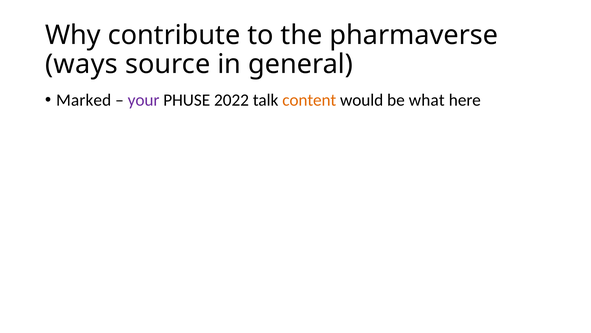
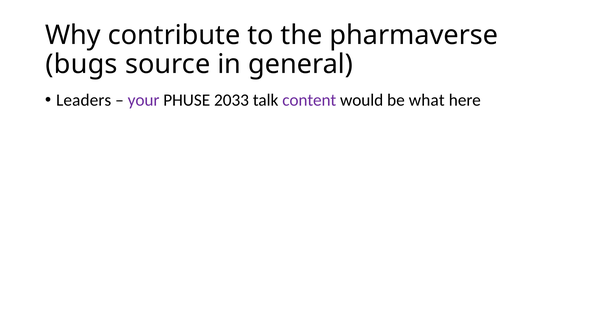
ways: ways -> bugs (81, 64)
Marked: Marked -> Leaders (84, 100)
2022: 2022 -> 2033 (232, 100)
content colour: orange -> purple (309, 100)
